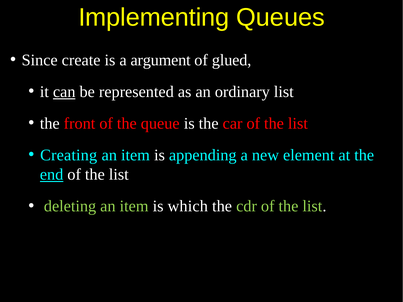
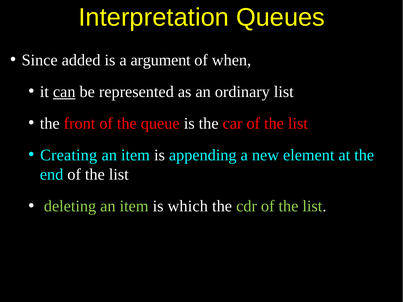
Implementing: Implementing -> Interpretation (154, 18)
create: create -> added (81, 60)
glued: glued -> when (232, 60)
end underline: present -> none (52, 175)
